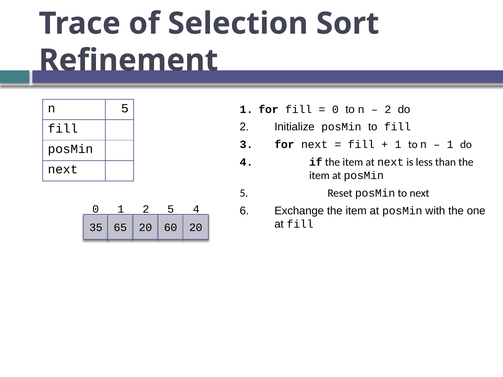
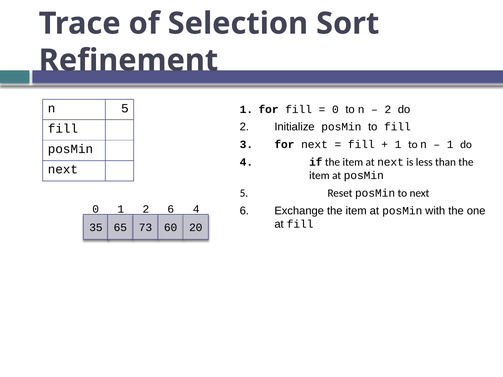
2 5: 5 -> 6 (171, 209)
65 20: 20 -> 73 (145, 228)
